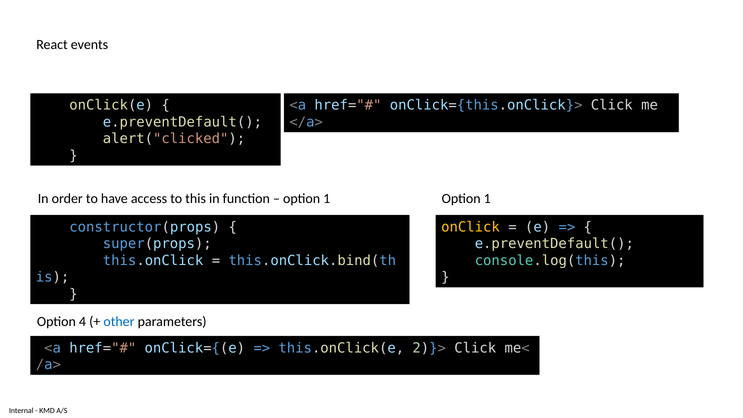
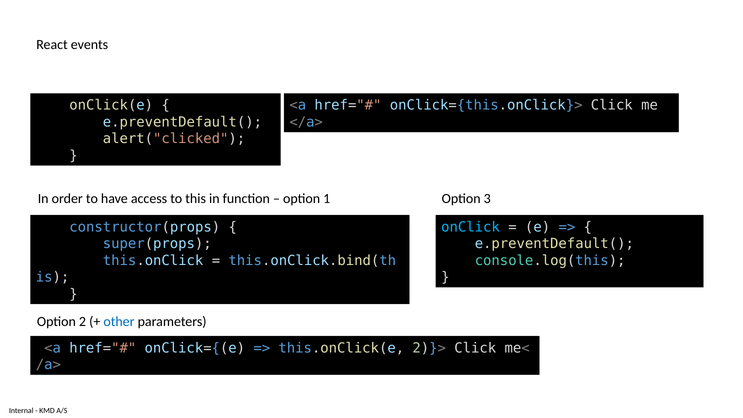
1: 1 -> 3 (487, 199)
onClick colour: yellow -> light blue (471, 227)
4: 4 -> 2 (82, 322)
